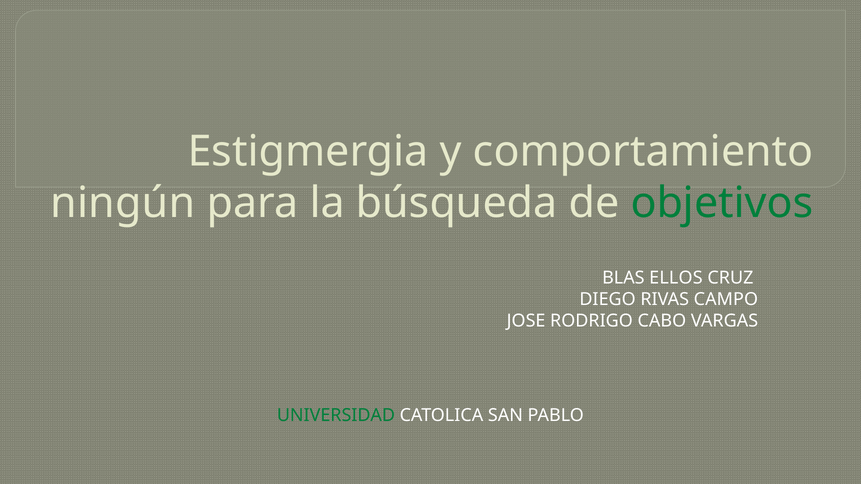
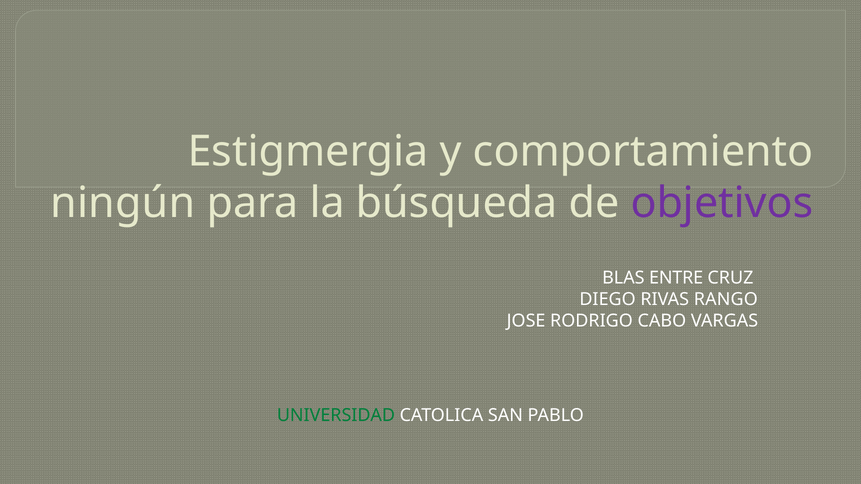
objetivos colour: green -> purple (722, 203)
ELLOS: ELLOS -> ENTRE (676, 278)
CAMPO: CAMPO -> RANGO (726, 300)
